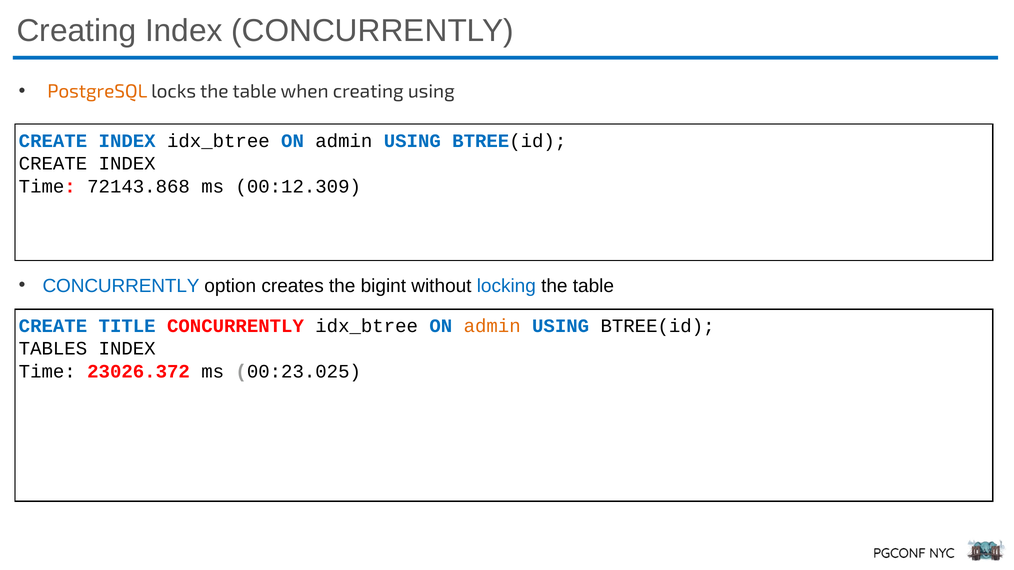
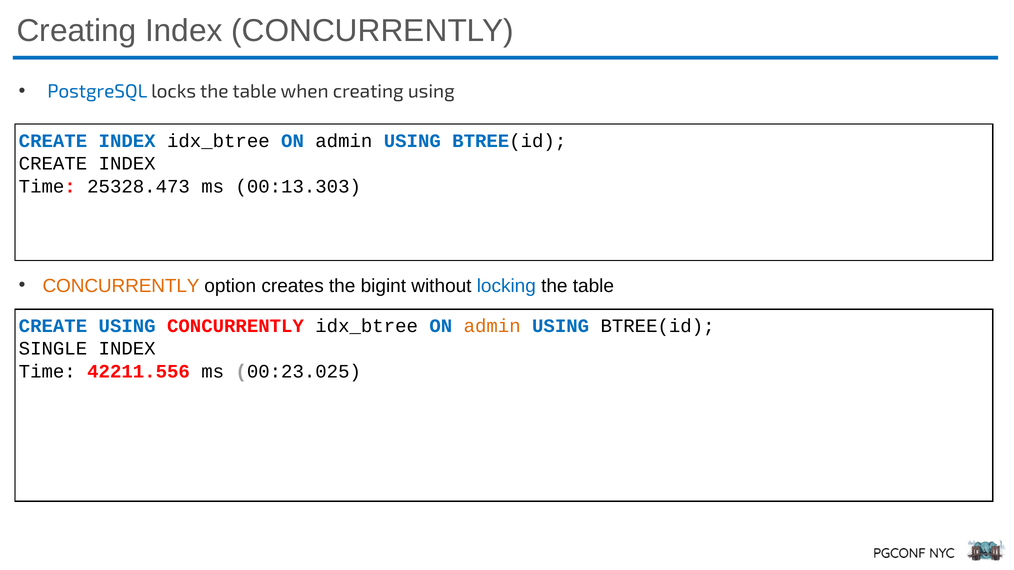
PostgreSQL colour: orange -> blue (97, 91)
72143.868: 72143.868 -> 25328.473 (139, 186)
00:12.309: 00:12.309 -> 00:13.303 (298, 186)
CONCURRENTLY colour: blue -> orange (121, 286)
CREATE TITLE: TITLE -> USING (127, 326)
TABLES: TABLES -> SINGLE (53, 349)
23026.372: 23026.372 -> 42211.556 (139, 372)
